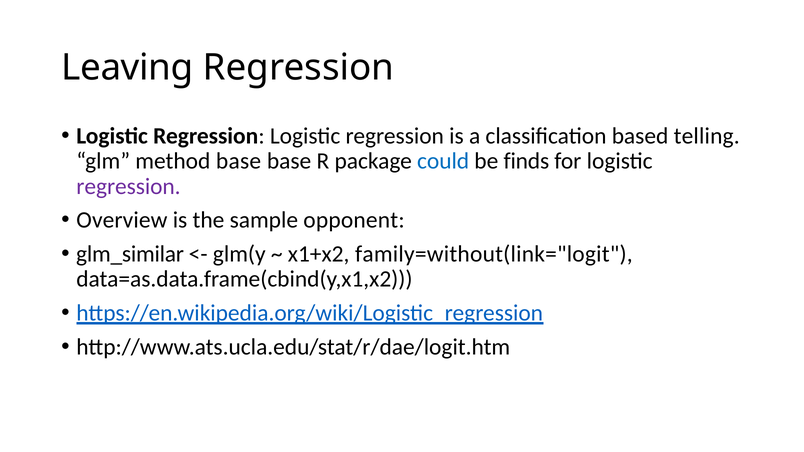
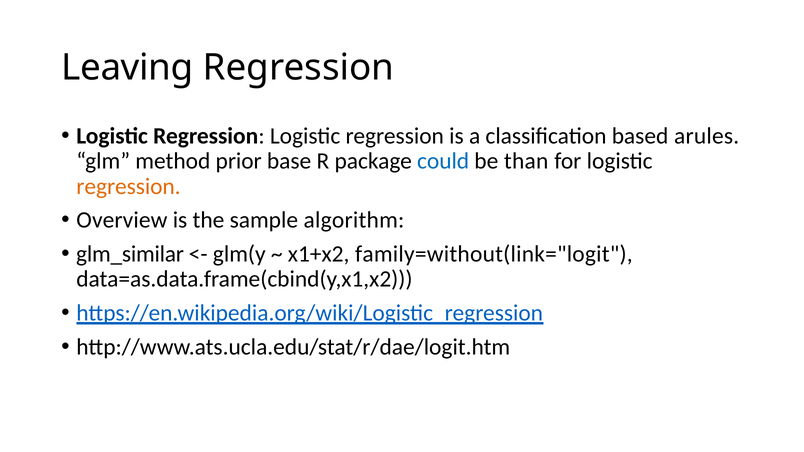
telling: telling -> arules (707, 136)
method base: base -> prior (239, 161)
finds: finds -> than (526, 161)
regression colour: purple -> orange (128, 187)
opponent: opponent -> algorithm (354, 220)
